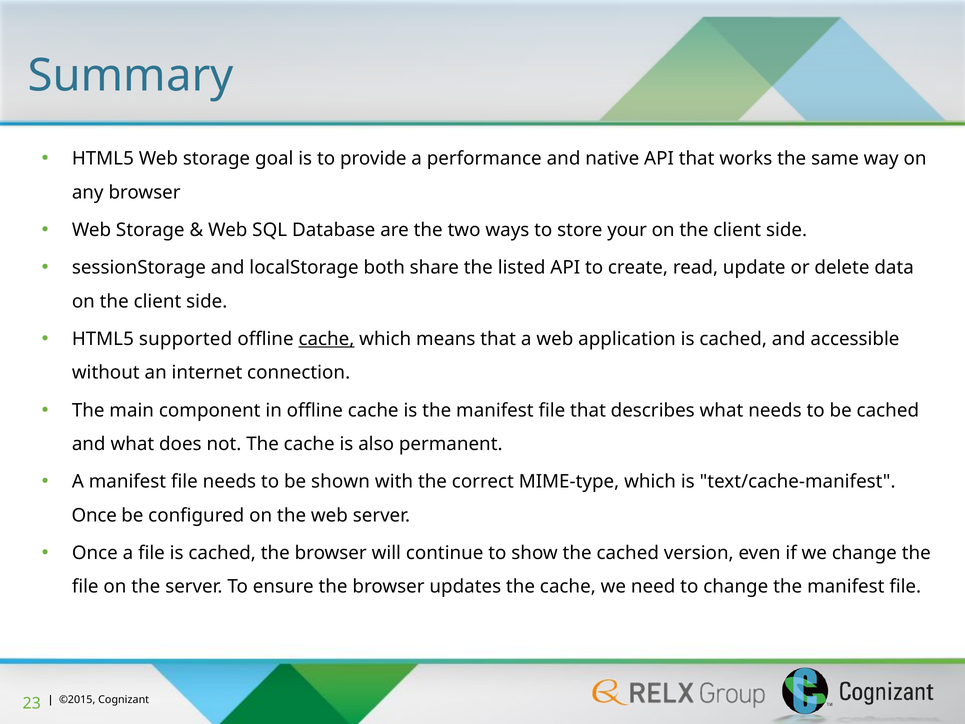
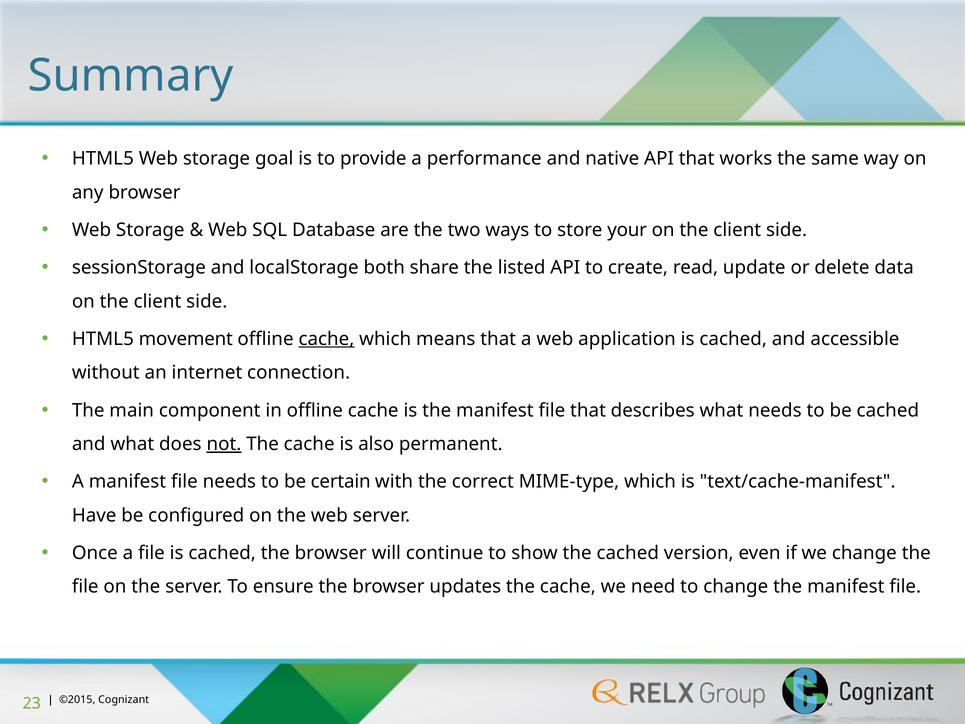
supported: supported -> movement (186, 339)
not underline: none -> present (224, 444)
shown: shown -> certain (341, 482)
Once: Once -> Have (94, 515)
